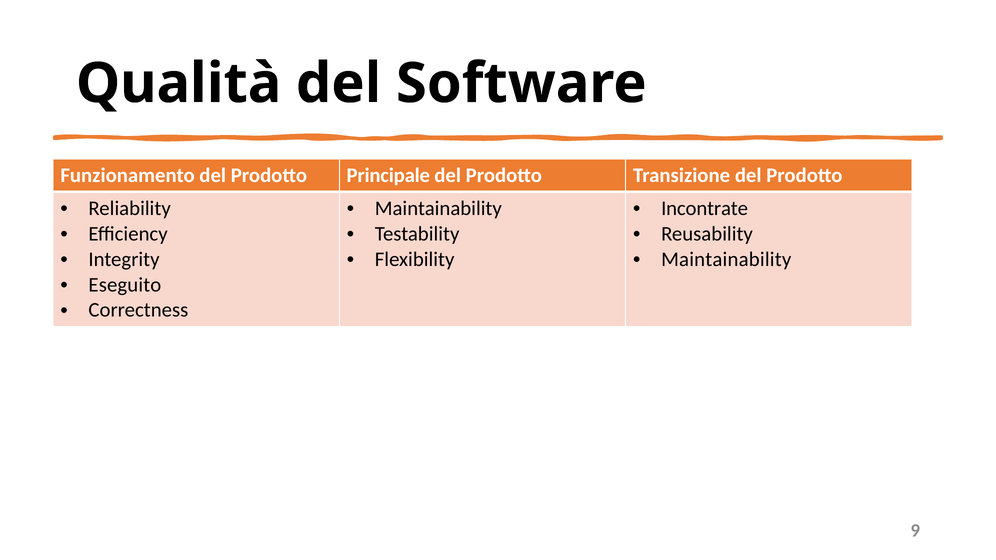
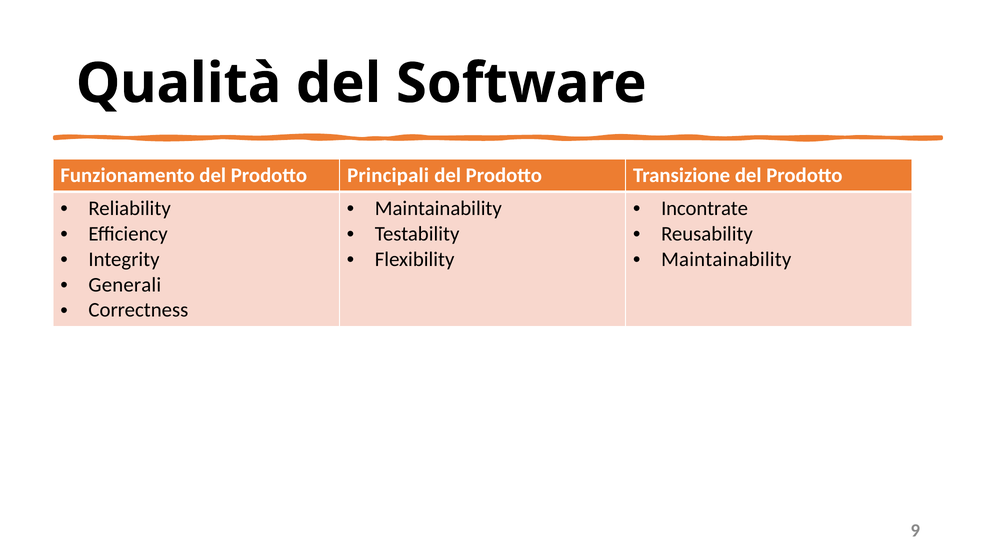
Principale: Principale -> Principali (388, 176)
Eseguito: Eseguito -> Generali (125, 285)
